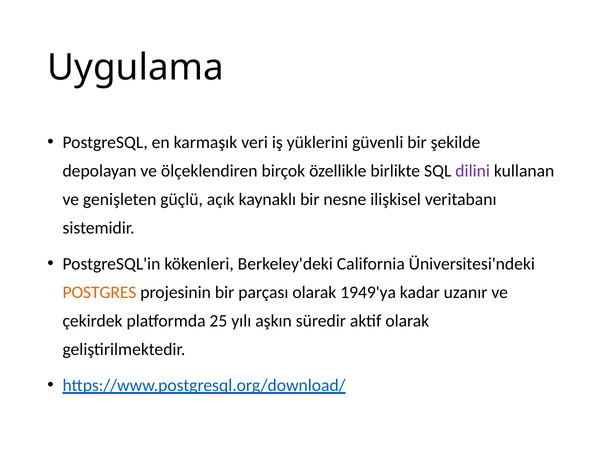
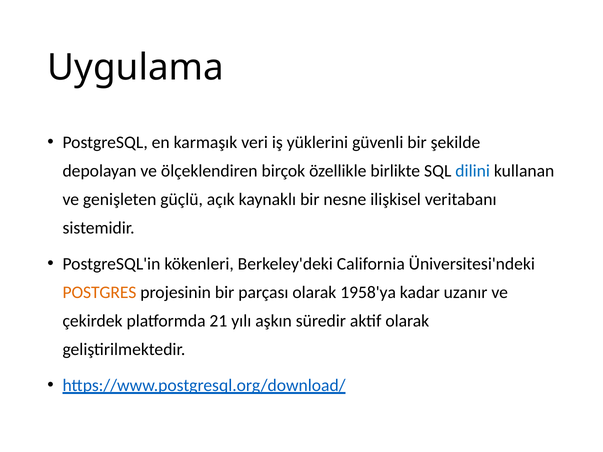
dilini colour: purple -> blue (473, 171)
1949'ya: 1949'ya -> 1958'ya (368, 293)
25: 25 -> 21 (218, 321)
